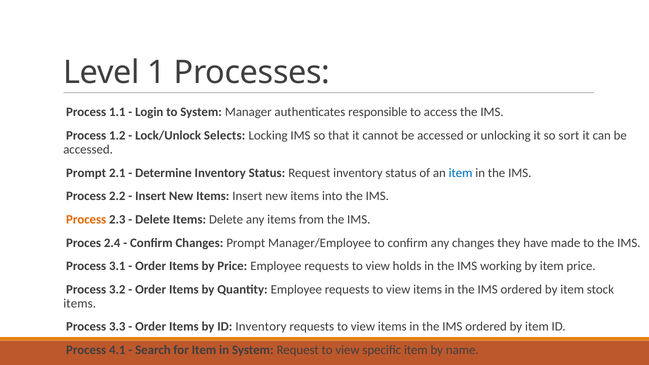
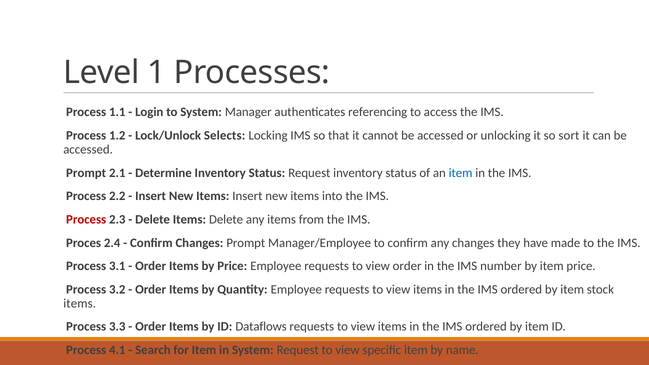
responsible: responsible -> referencing (378, 112)
Process colour: orange -> red (86, 220)
view holds: holds -> order (407, 266)
working: working -> number (501, 266)
ID Inventory: Inventory -> Dataflows (261, 327)
